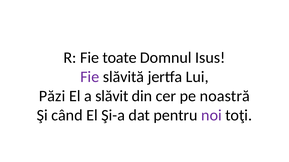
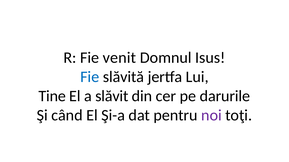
toate: toate -> venit (119, 58)
Fie colour: purple -> blue (90, 77)
Păzi: Păzi -> Tine (52, 96)
noastră: noastră -> darurile (225, 96)
